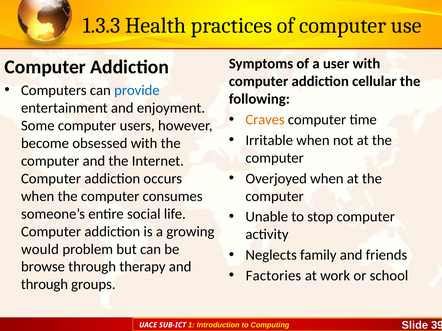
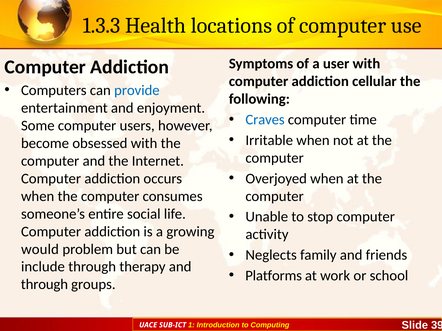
practices: practices -> locations (232, 26)
Craves colour: orange -> blue (265, 120)
browse: browse -> include (43, 267)
Factories: Factories -> Platforms (274, 276)
